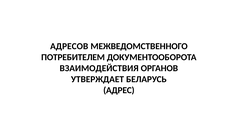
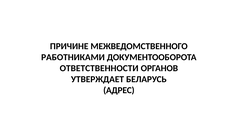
АДРЕСОВ: АДРЕСОВ -> ПРИЧИНЕ (69, 46)
ПОТРЕБИТЕЛЕМ: ПОТРЕБИТЕЛЕМ -> РАБОТНИКАМИ (73, 57)
ВЗАИМОДЕЙСТВИЯ: ВЗАИМОДЕЙСТВИЯ -> ОТВЕТСТВЕННОСТИ (99, 68)
